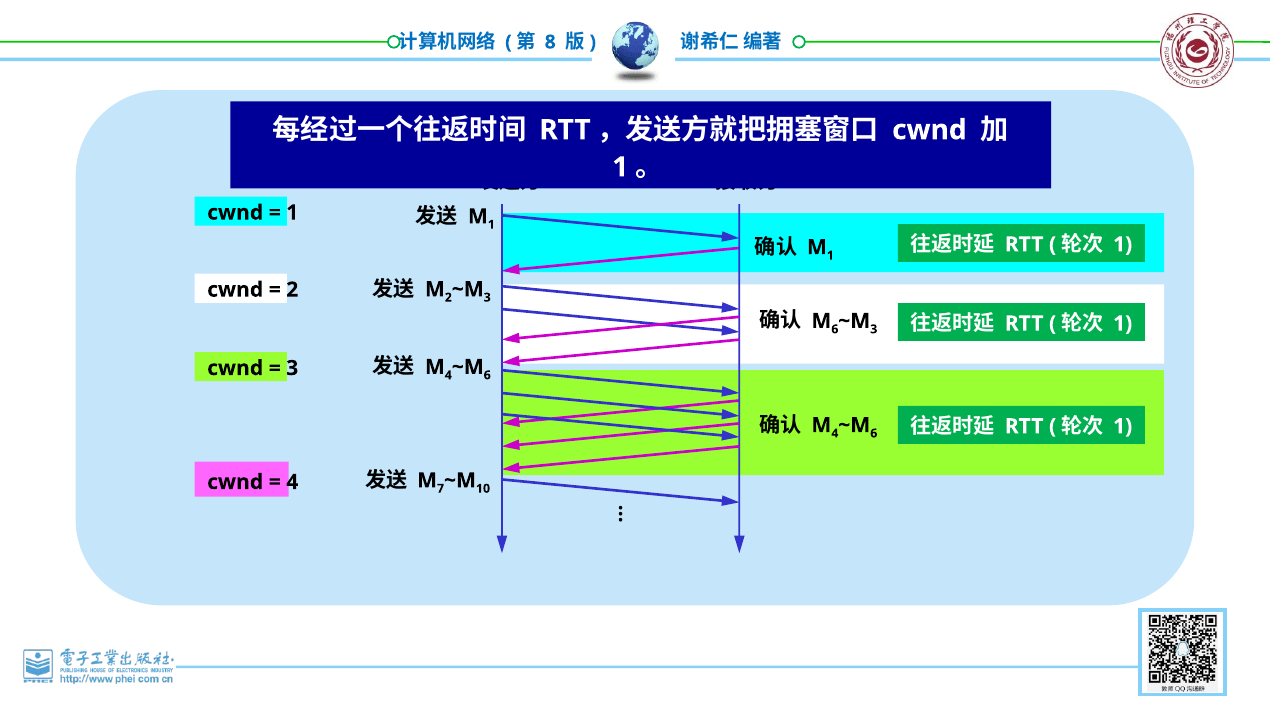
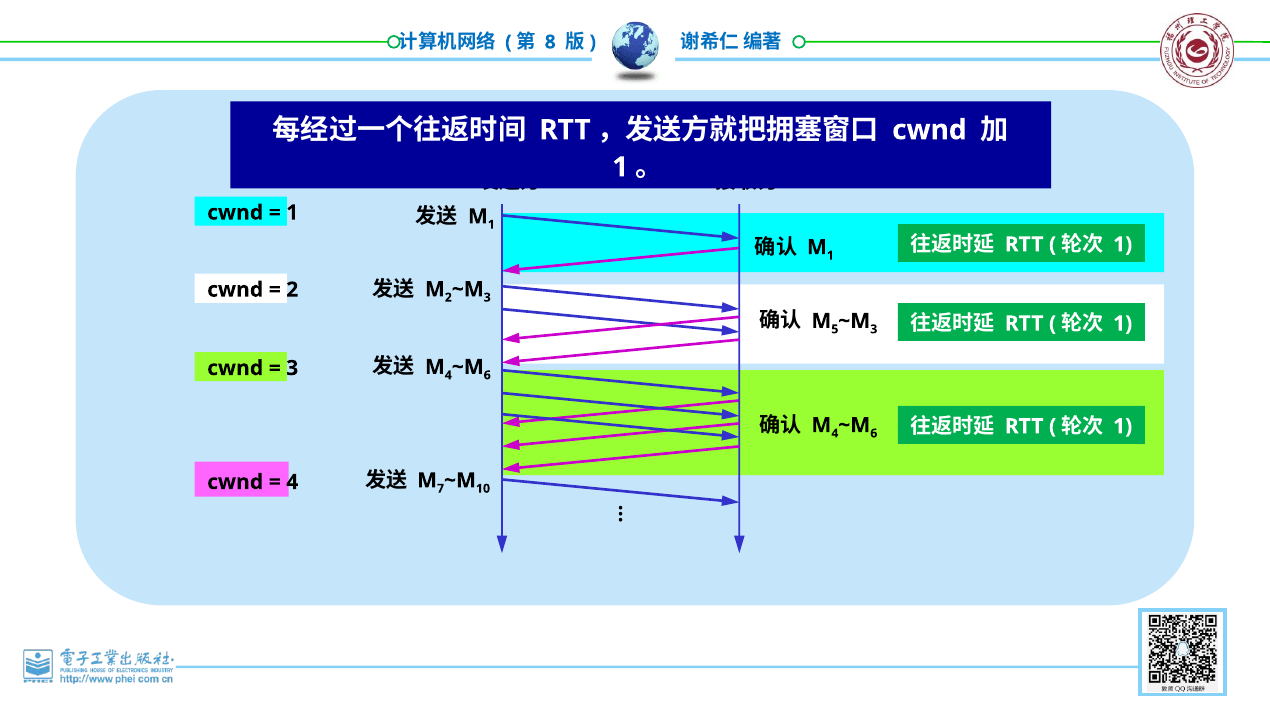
6: 6 -> 5 (835, 329)
